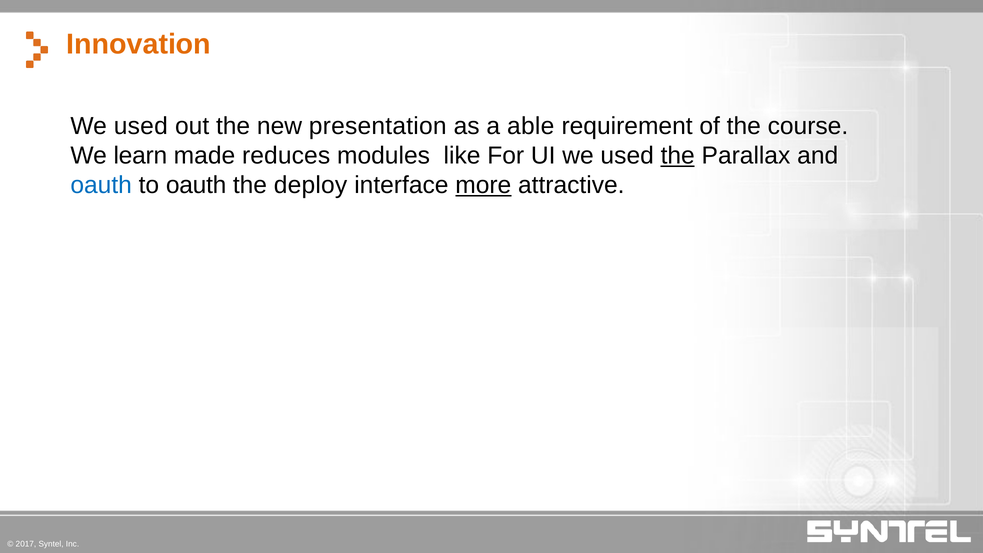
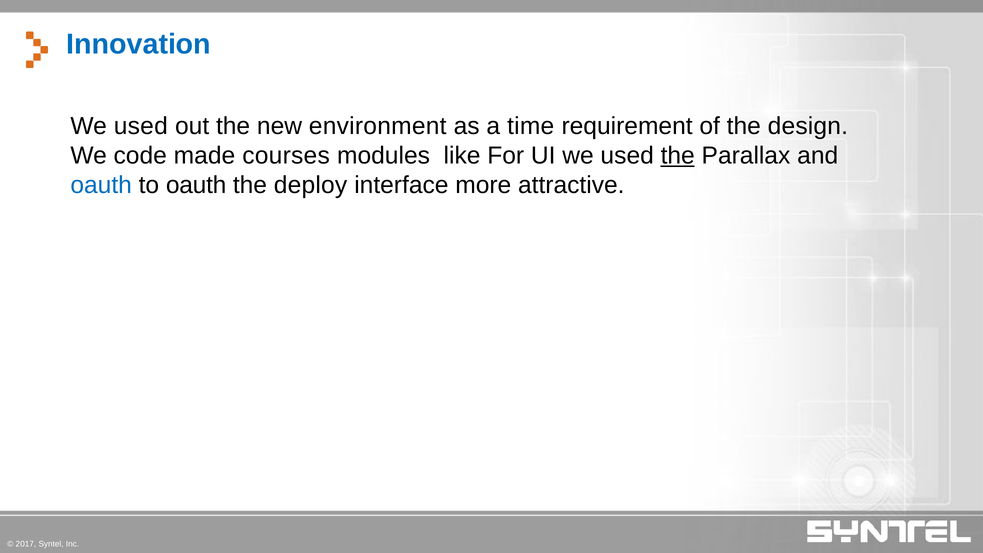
Innovation colour: orange -> blue (139, 44)
presentation: presentation -> environment (378, 126)
able: able -> time (531, 126)
course: course -> design (808, 126)
learn: learn -> code (140, 156)
reduces: reduces -> courses (286, 156)
more underline: present -> none (483, 185)
